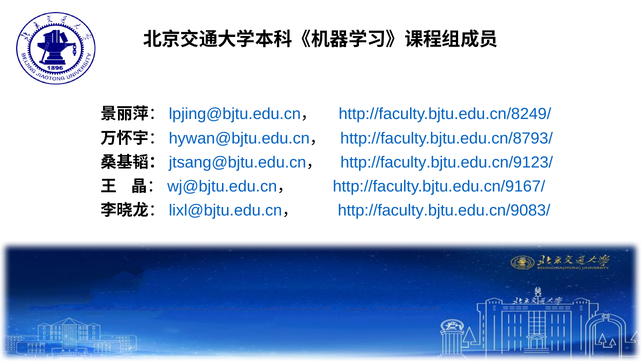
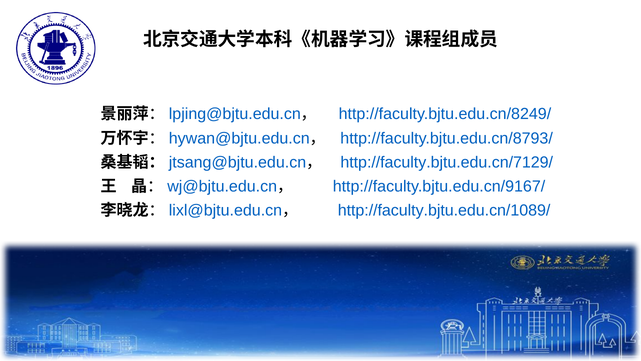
http://faculty.bjtu.edu.cn/9123/: http://faculty.bjtu.edu.cn/9123/ -> http://faculty.bjtu.edu.cn/7129/ (447, 162)
http://faculty.bjtu.edu.cn/9083/: http://faculty.bjtu.edu.cn/9083/ -> http://faculty.bjtu.edu.cn/1089/ (444, 210)
